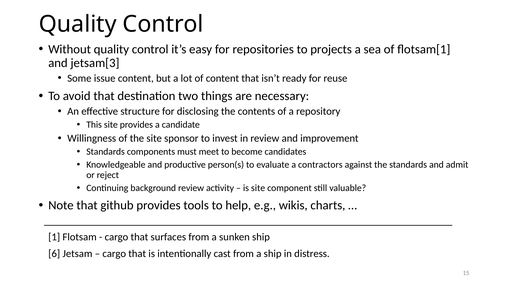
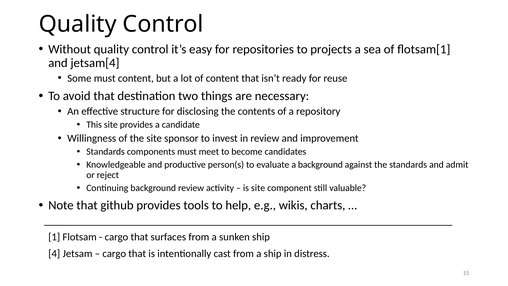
jetsam[3: jetsam[3 -> jetsam[4 (95, 63)
Some issue: issue -> must (105, 78)
a contractors: contractors -> background (320, 165)
6: 6 -> 4 (54, 253)
